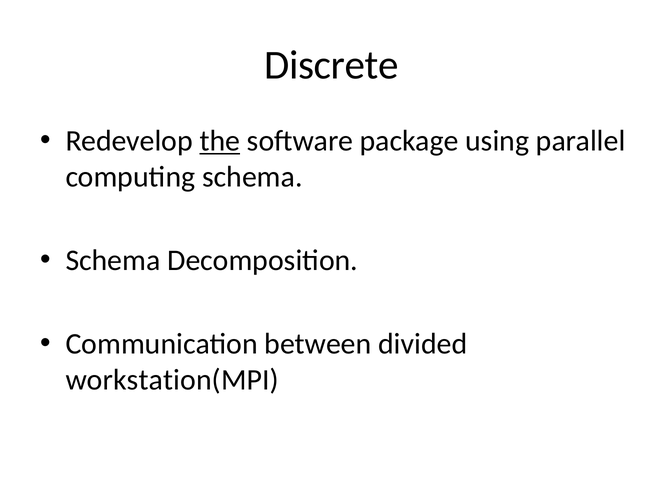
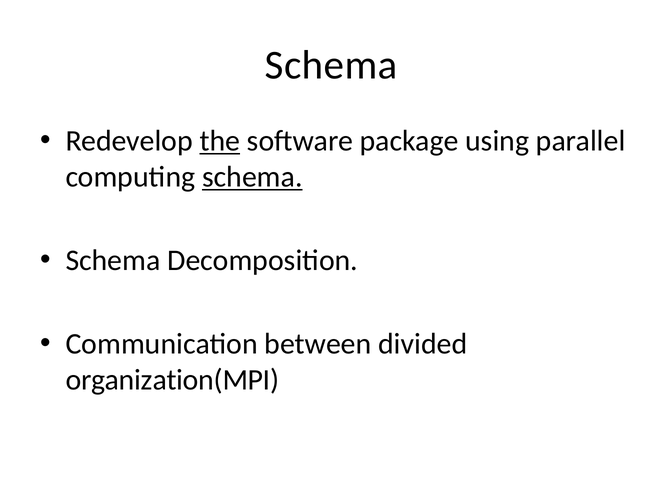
Discrete: Discrete -> Schema (331, 65)
schema underline: none -> present (252, 177)
workstation(MPI: workstation(MPI -> organization(MPI (172, 380)
